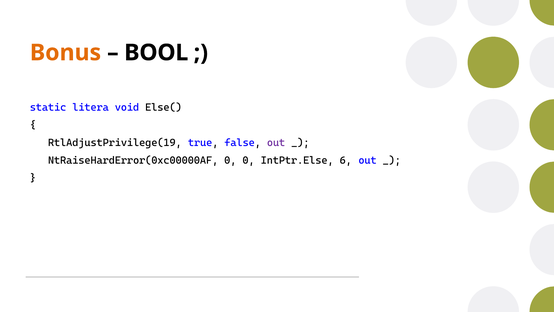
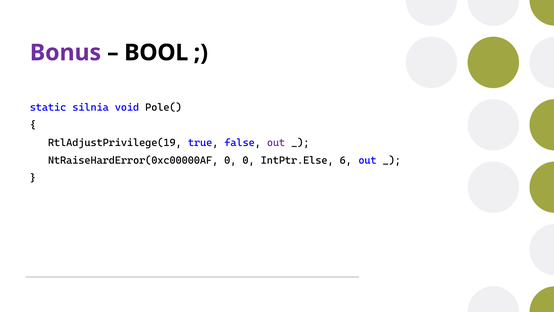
Bonus colour: orange -> purple (65, 53)
litera: litera -> silnia (91, 107)
Else(: Else( -> Pole( (163, 107)
